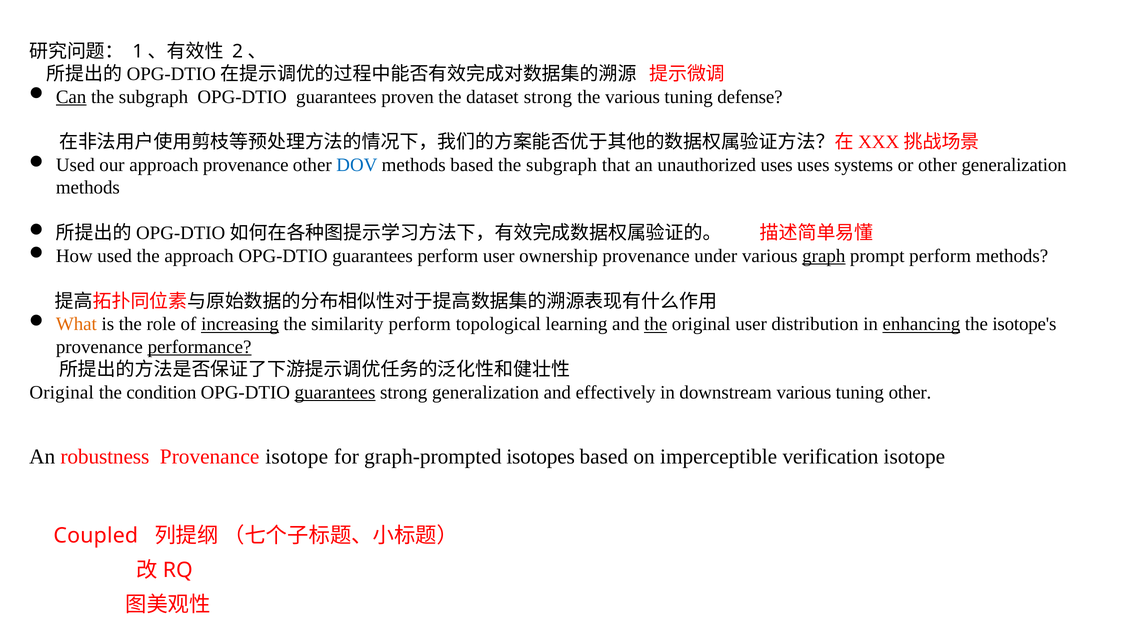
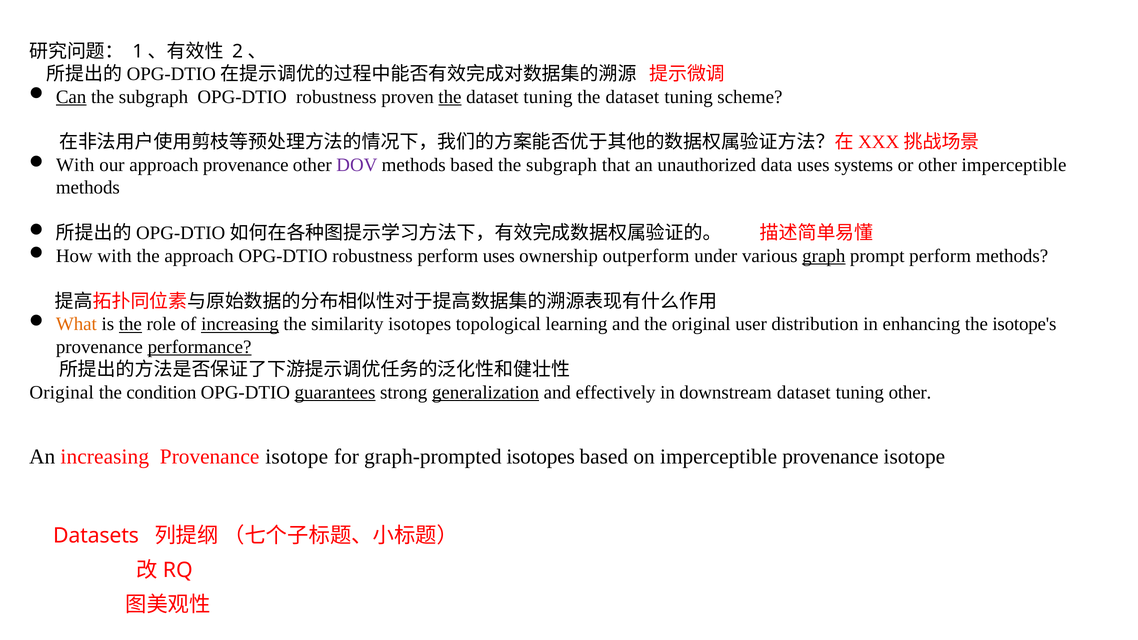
guarantees: guarantees -> robustness (336, 97)
the underline: none -> present (450, 97)
strong: strong -> tuning (548, 97)
various: various -> dataset (632, 97)
defense: defense -> scheme (750, 97)
Used: Used -> With (75, 165)
DOV colour: blue -> purple (357, 165)
unauthorized uses: uses -> data (777, 165)
other generalization: generalization -> imperceptible (1014, 165)
How used: used -> with (114, 256)
guarantees: guarantees -> robustness (373, 256)
perform user: user -> uses (499, 256)
ownership provenance: provenance -> outperform (646, 256)
the underline: none -> present (130, 324)
similarity perform: perform -> isotopes (420, 324)
the underline: present -> none (656, 324)
enhancing underline: present -> none (921, 324)
generalization underline: none -> present (486, 393)
downstream various: various -> dataset (804, 393)
An robustness: robustness -> increasing (105, 457)
imperceptible verification: verification -> provenance (831, 457)
Coupled: Coupled -> Datasets (96, 536)
